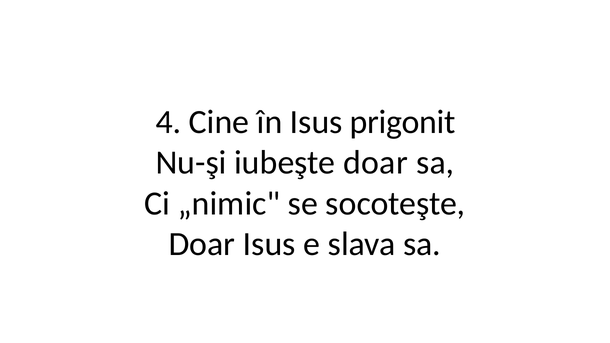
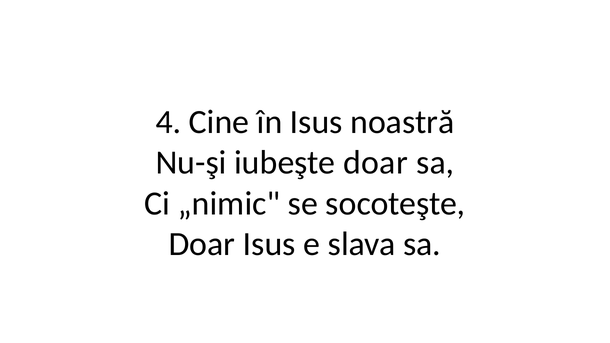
prigonit: prigonit -> noastră (402, 122)
